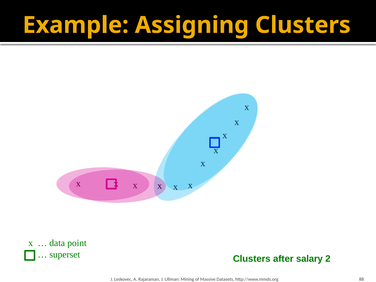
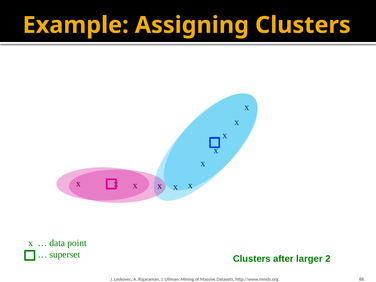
salary: salary -> larger (309, 259)
